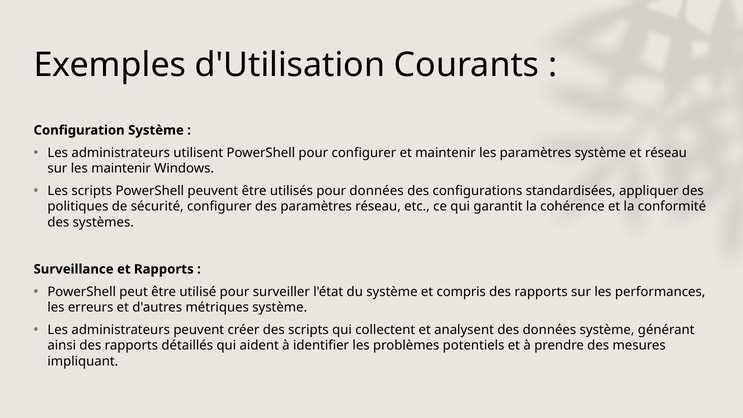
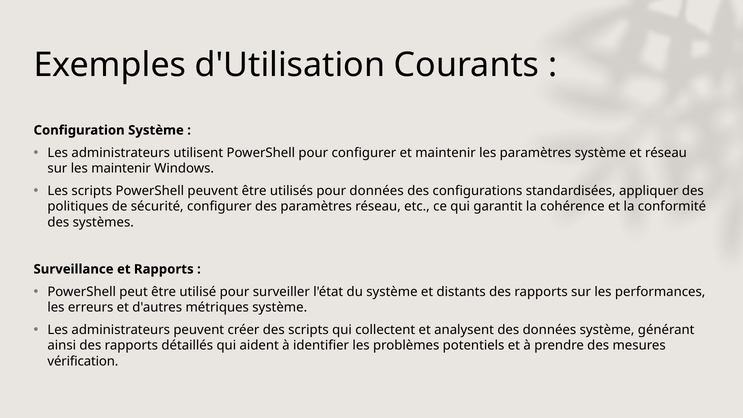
compris: compris -> distants (461, 292)
impliquant: impliquant -> vérification (83, 361)
